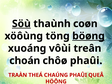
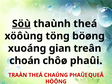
thaùnh coøn: coøn -> theá (85, 24)
böøng underline: present -> none (88, 36)
vôùi: vôùi -> gian (60, 48)
